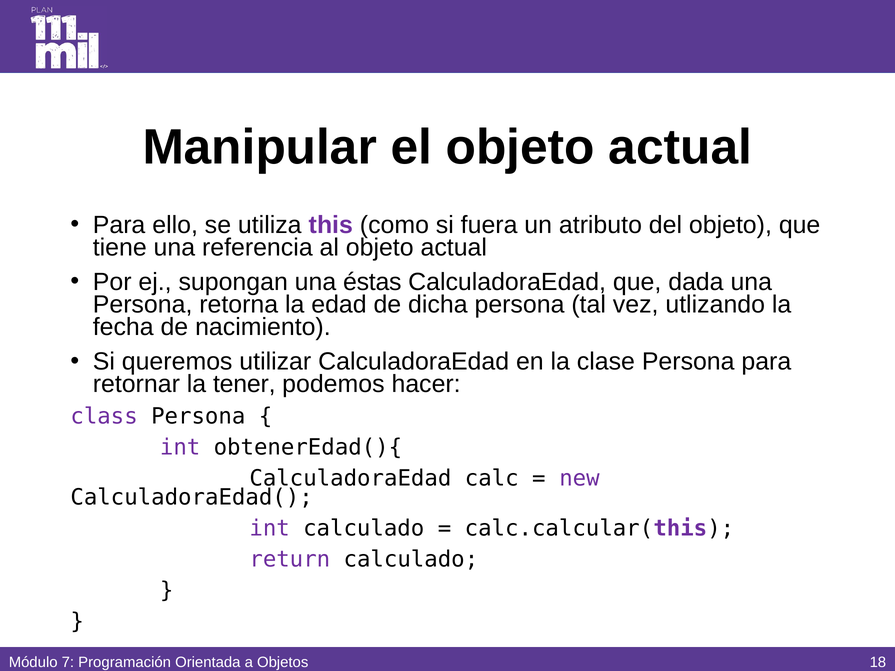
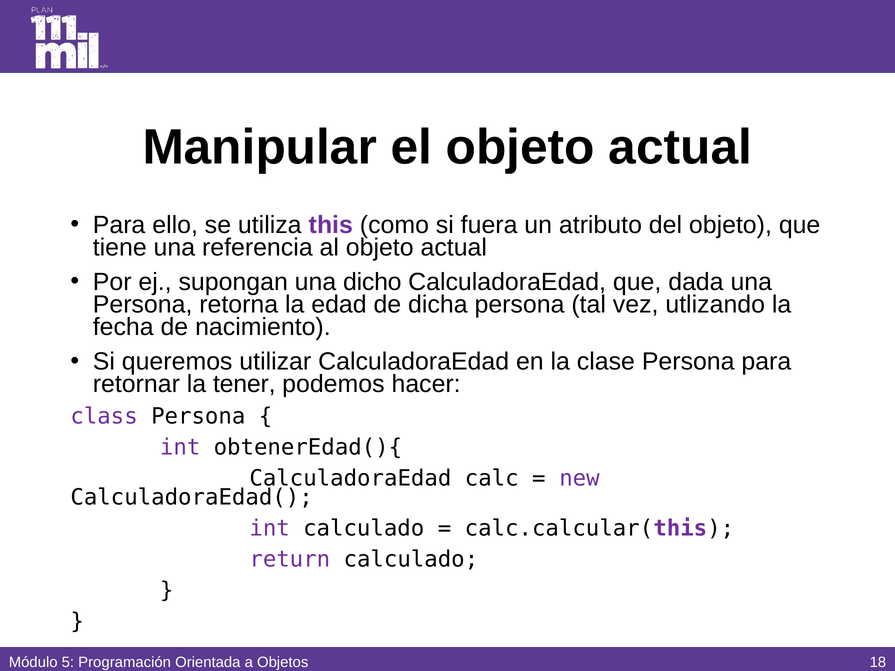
éstas: éstas -> dicho (372, 282)
7: 7 -> 5 (68, 662)
